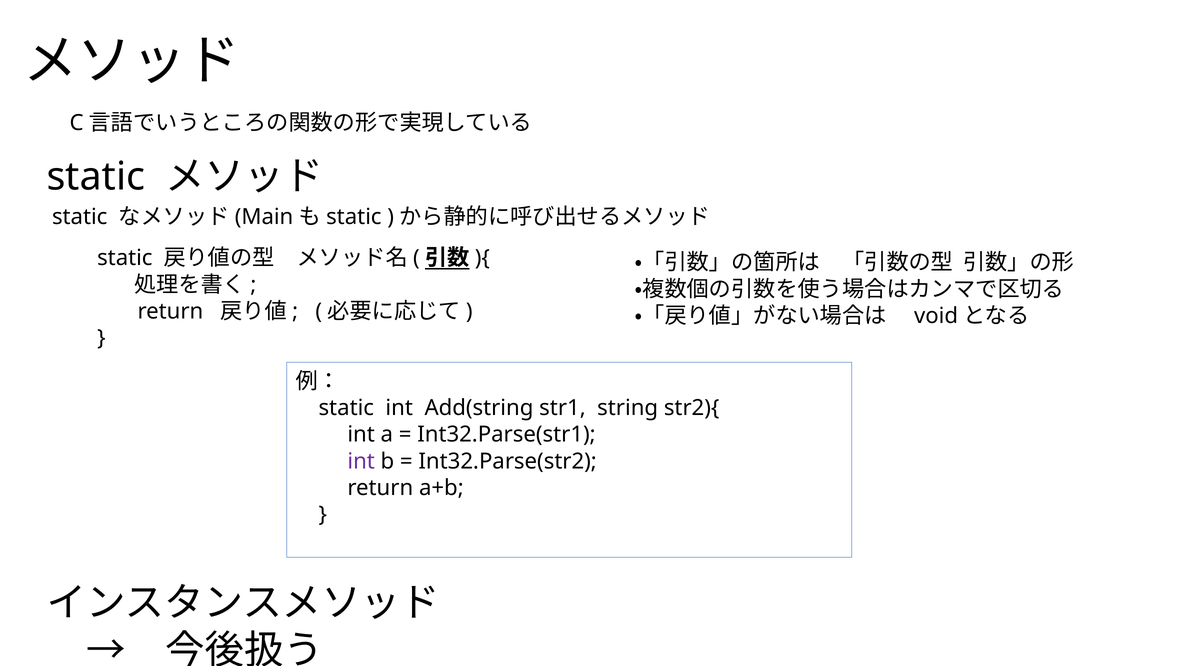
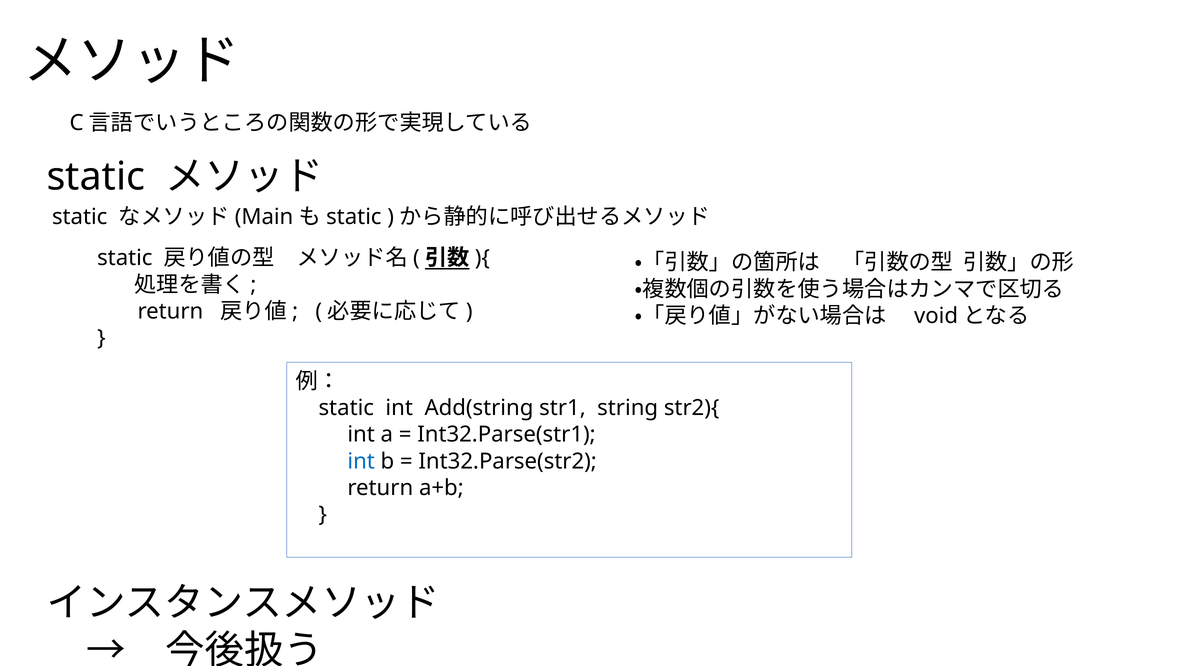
int colour: purple -> blue (361, 461)
